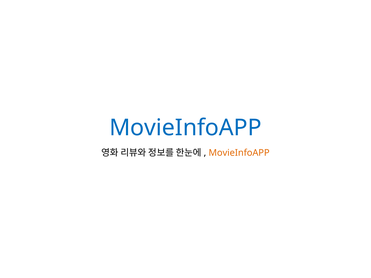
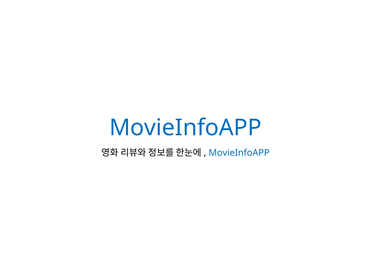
MovieInfoAPP colour: orange -> blue (239, 153)
